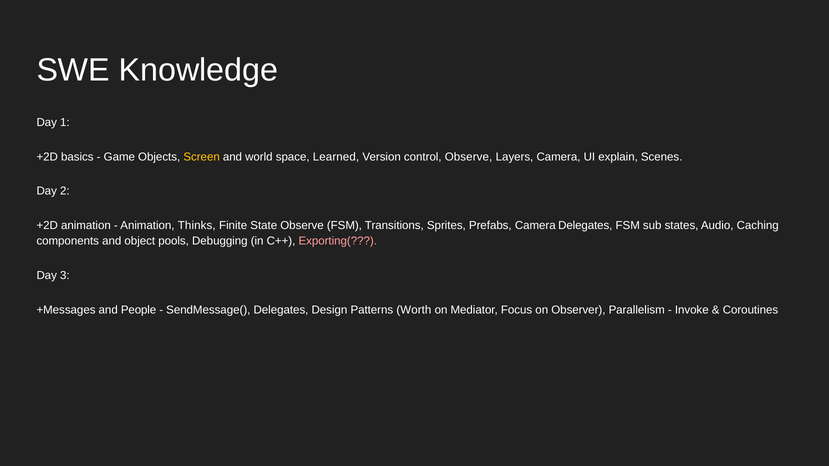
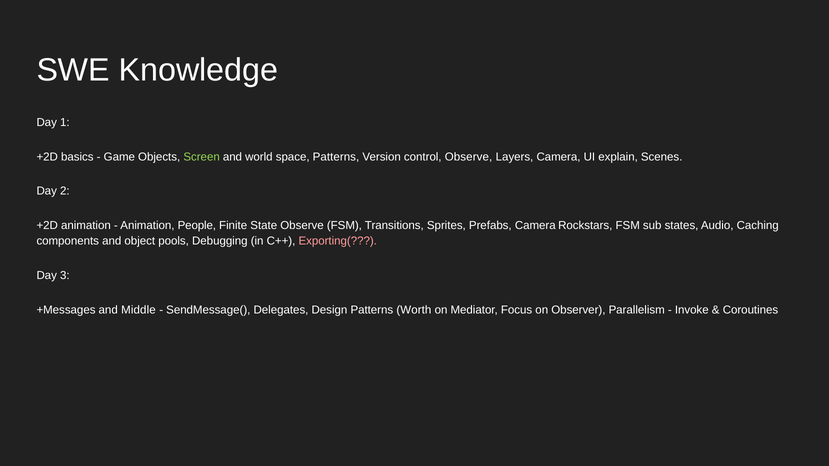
Screen colour: yellow -> light green (202, 157)
space Learned: Learned -> Patterns (336, 157)
Thinks: Thinks -> People (197, 225)
Camera Delegates: Delegates -> Rockstars (585, 225)
People: People -> Middle (138, 310)
